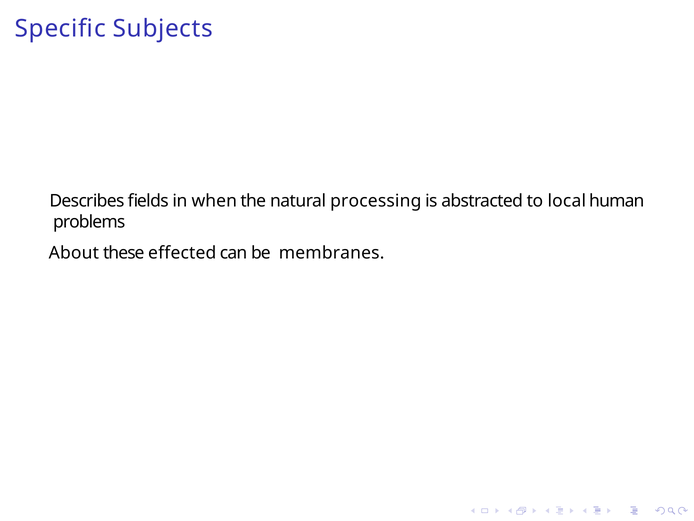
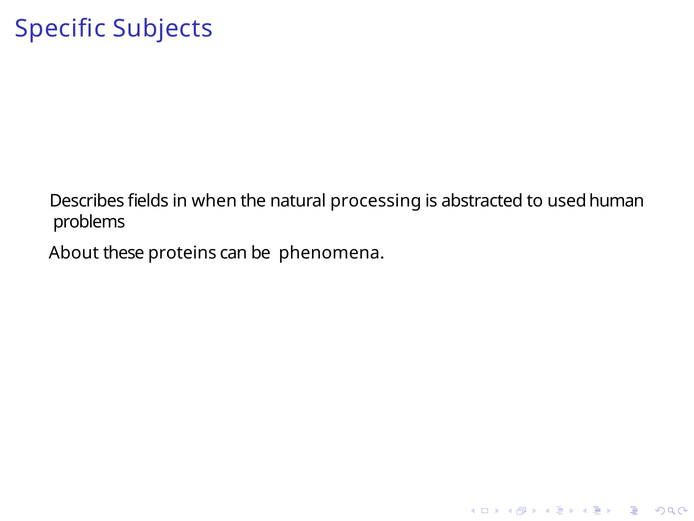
local: local -> used (567, 201)
effected: effected -> proteins (182, 253)
membranes: membranes -> phenomena (332, 253)
